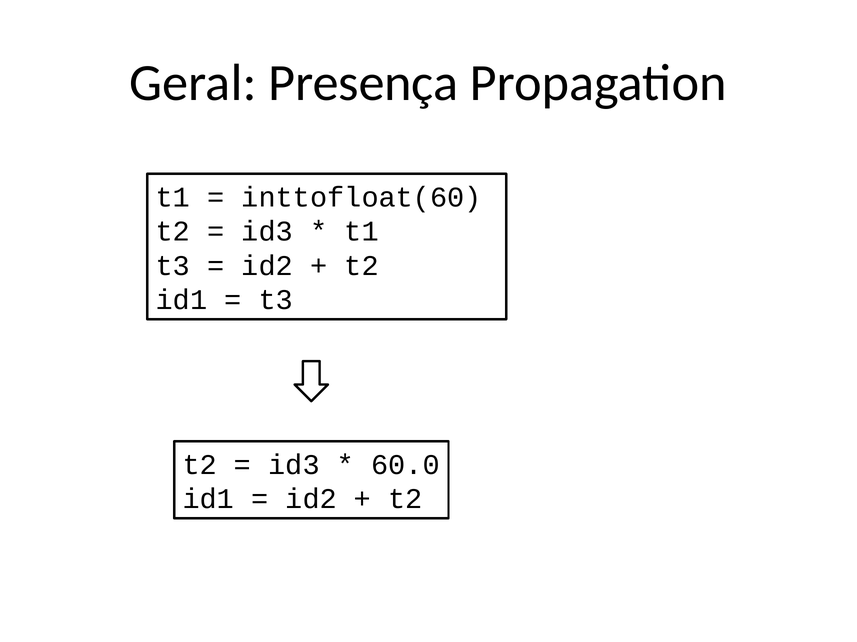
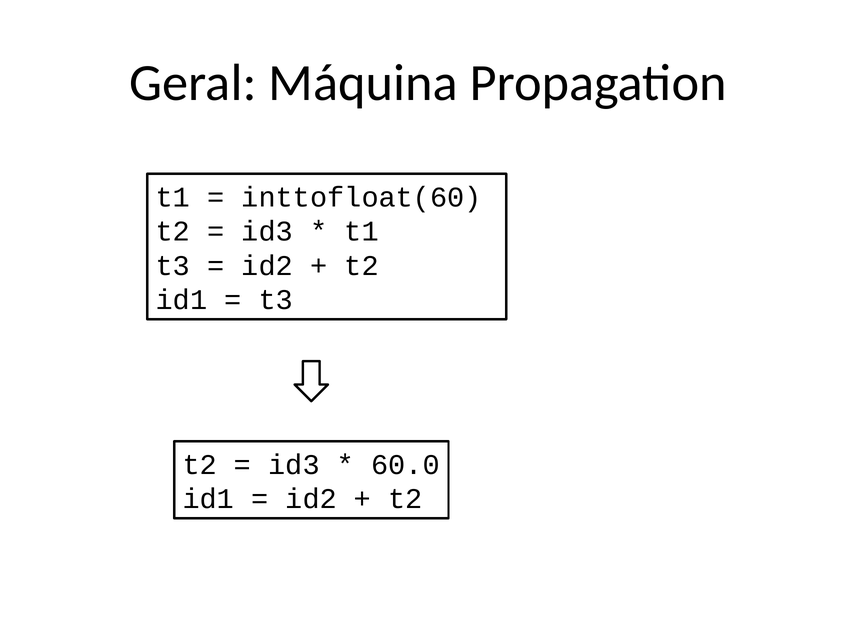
Presença: Presença -> Máquina (363, 83)
